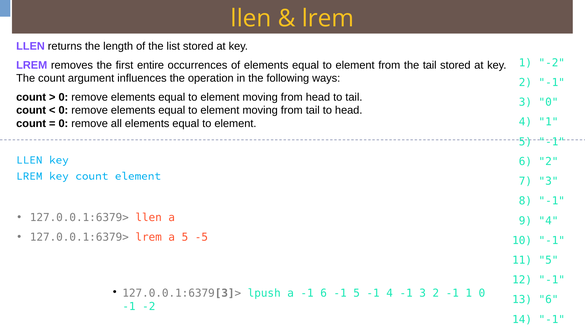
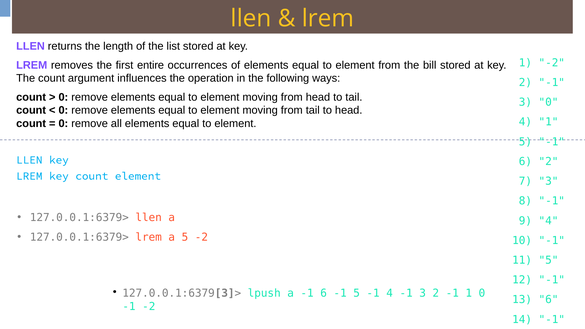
the tail: tail -> bill (430, 65)
5 -5: -5 -> -2 (201, 237)
